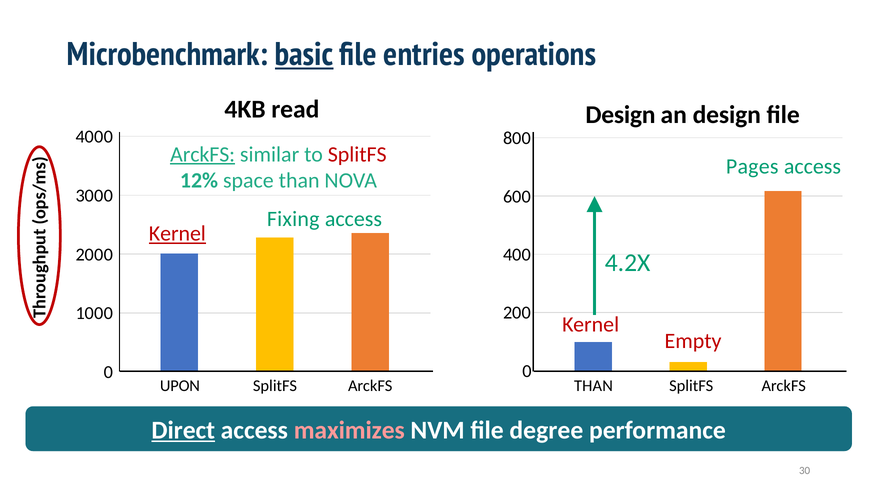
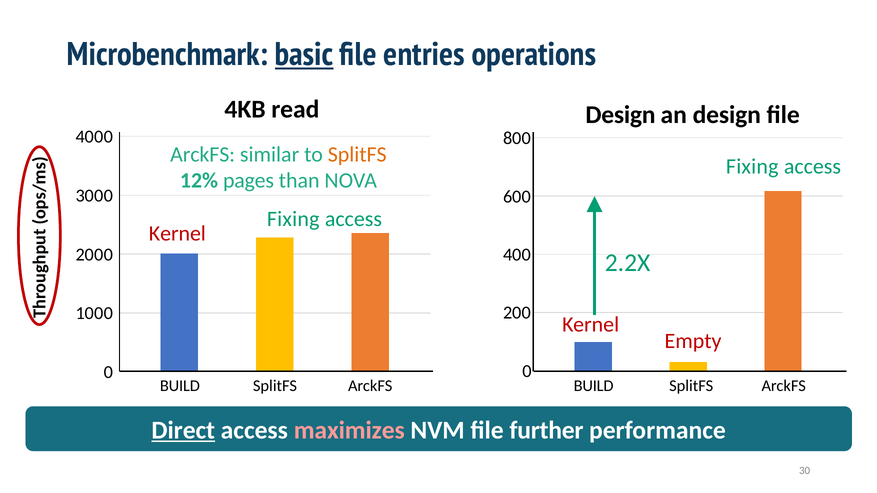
ArckFS underline: present -> none (203, 154)
SplitFS colour: red -> orange (357, 154)
Pages: Pages -> Fixing (752, 166)
space: space -> pages (249, 181)
Kernel underline: present -> none (177, 234)
4.2X: 4.2X -> 2.2X (628, 263)
UPON: UPON -> BUILD (180, 386)
ArckFS THAN: THAN -> BUILD (594, 386)
degree: degree -> further (546, 431)
